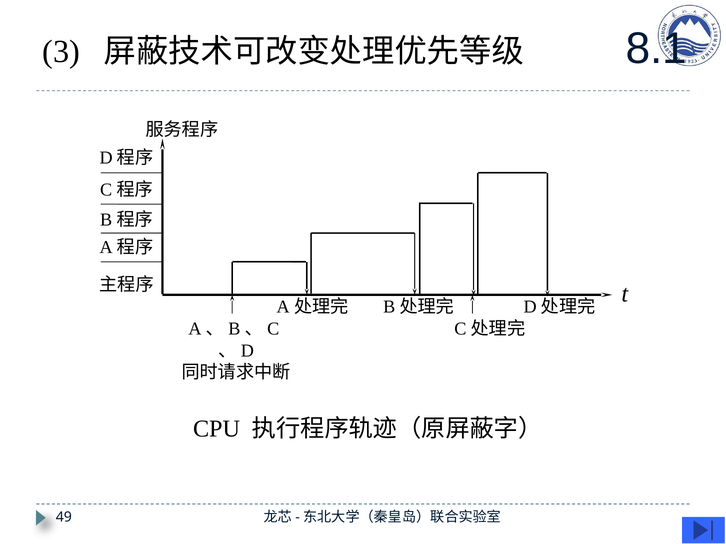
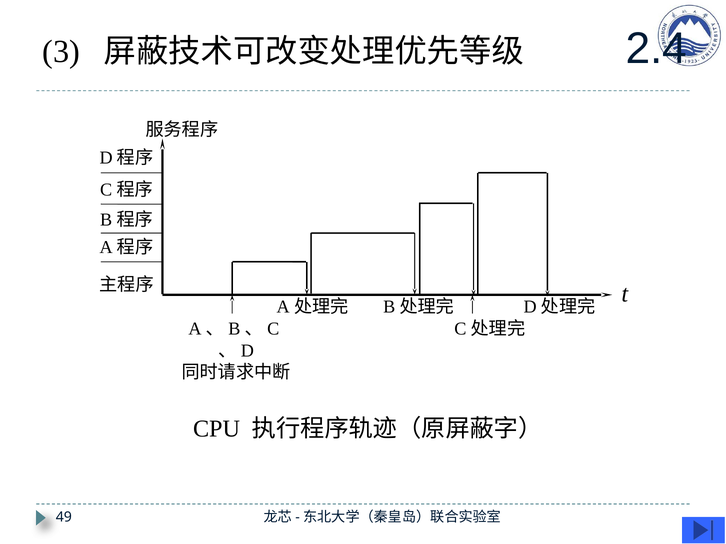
8.1: 8.1 -> 2.4 (656, 48)
